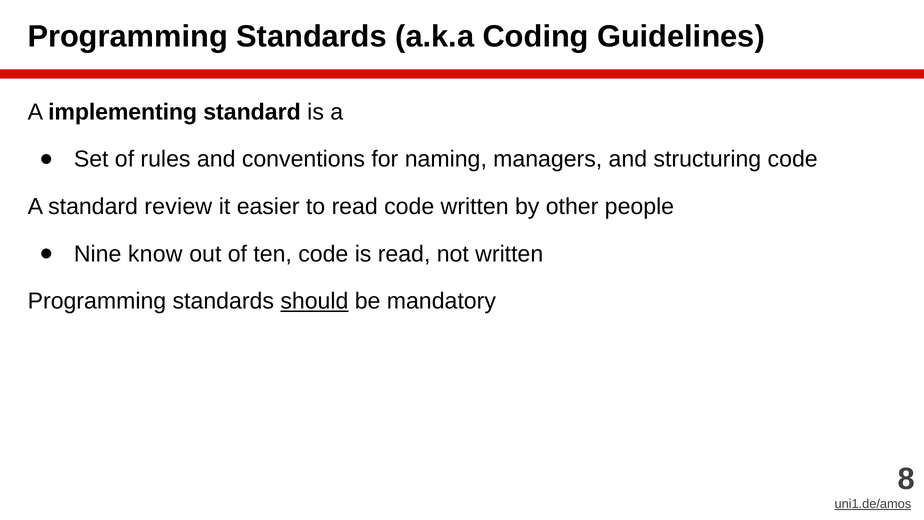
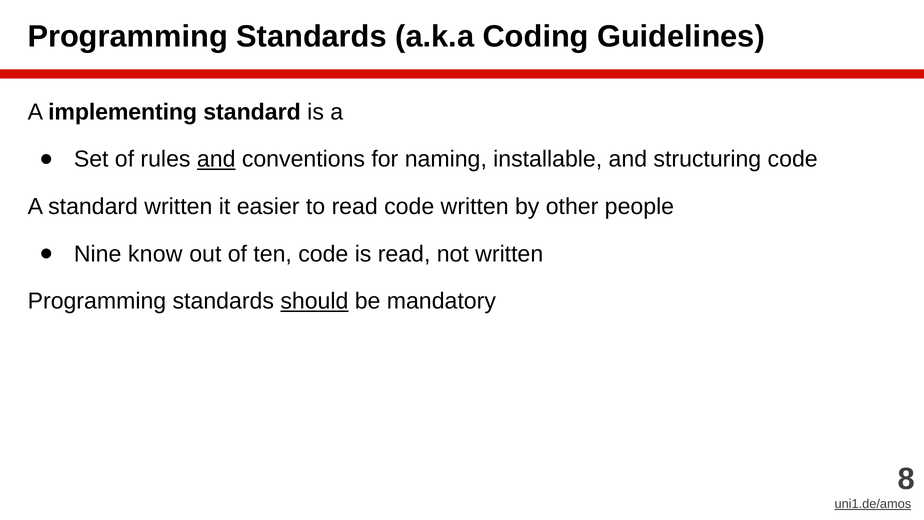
and underline: none -> present (216, 159)
managers: managers -> installable (548, 159)
standard review: review -> written (178, 207)
